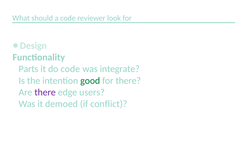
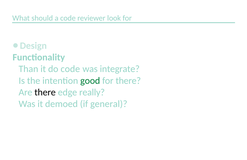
Parts: Parts -> Than (28, 69)
there colour: purple -> black (45, 92)
users: users -> really (92, 92)
conflict: conflict -> general (109, 104)
